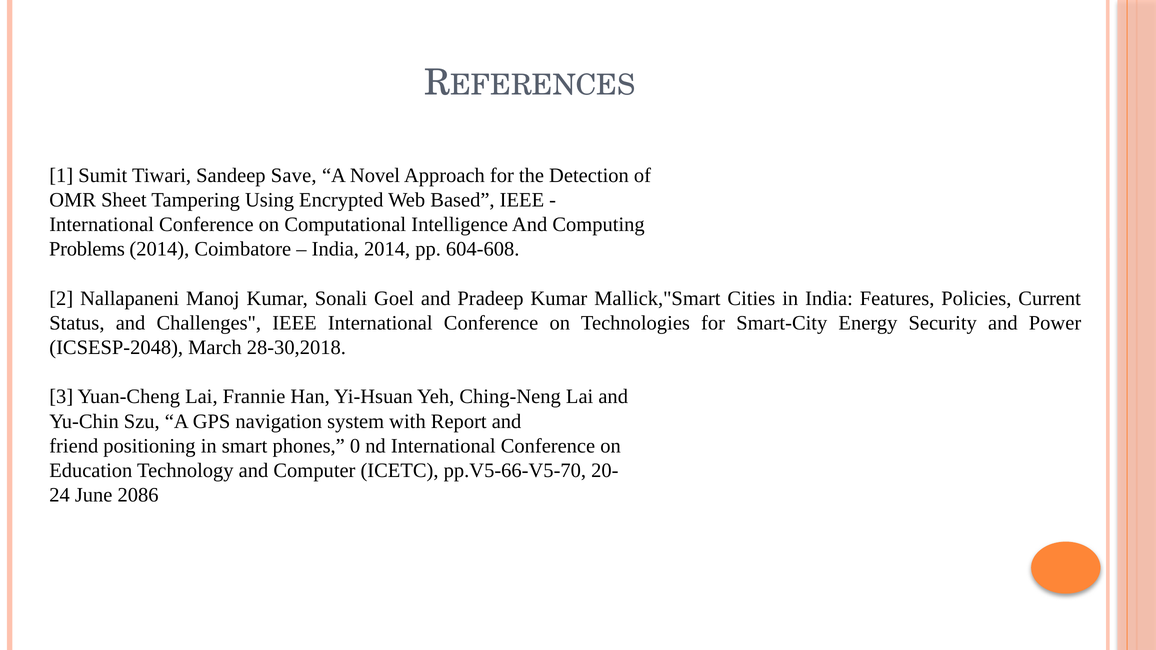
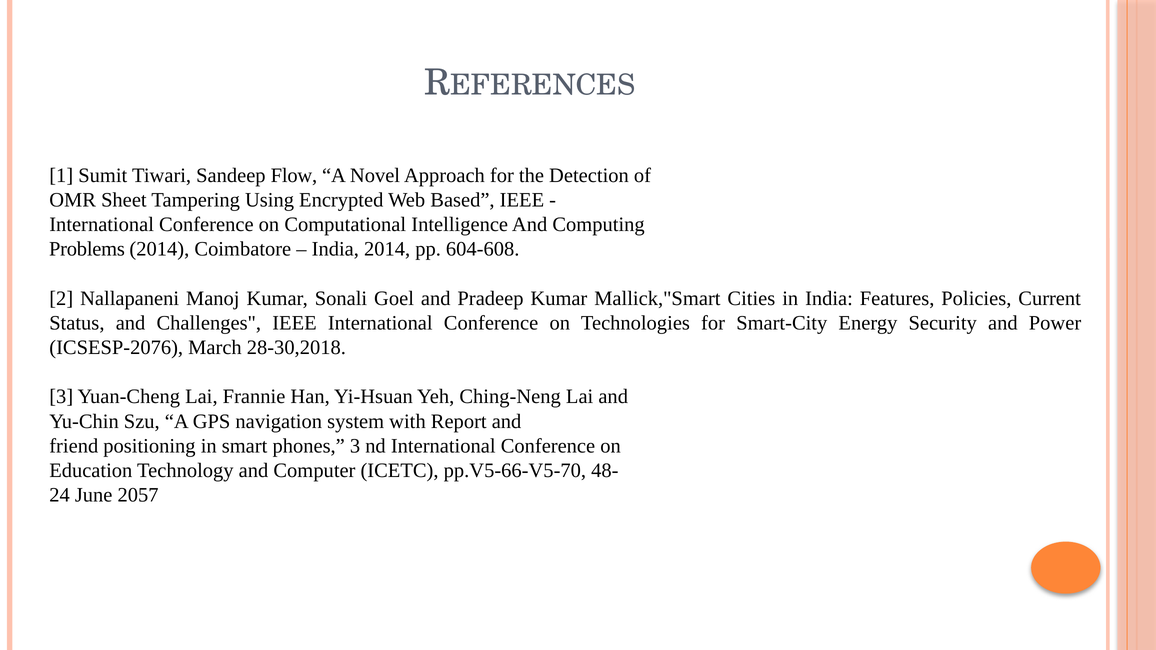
Save: Save -> Flow (294, 175)
ICSESP-2048: ICSESP-2048 -> ICSESP-2076 (116, 348)
phones 0: 0 -> 3 (355, 446)
20-: 20- -> 48- (605, 471)
2086: 2086 -> 2057 (138, 495)
